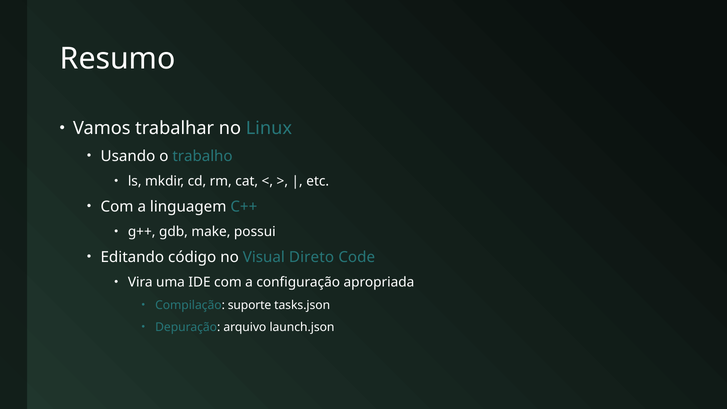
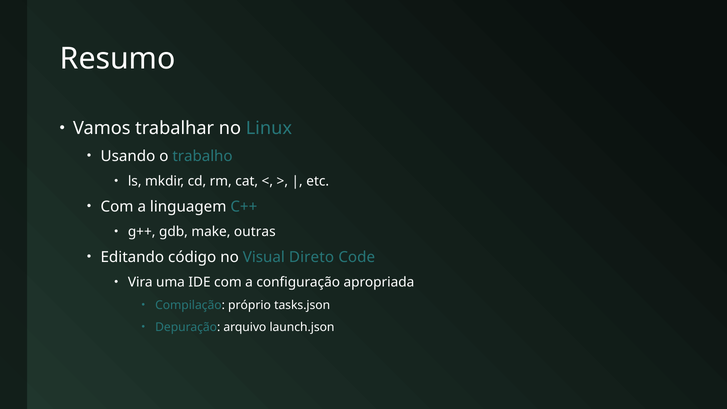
possui: possui -> outras (255, 232)
suporte: suporte -> próprio (249, 305)
